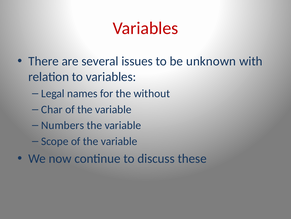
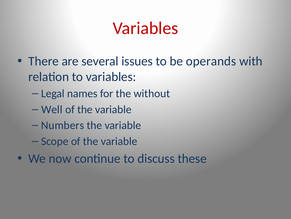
unknown: unknown -> operands (211, 61)
Char: Char -> Well (52, 109)
